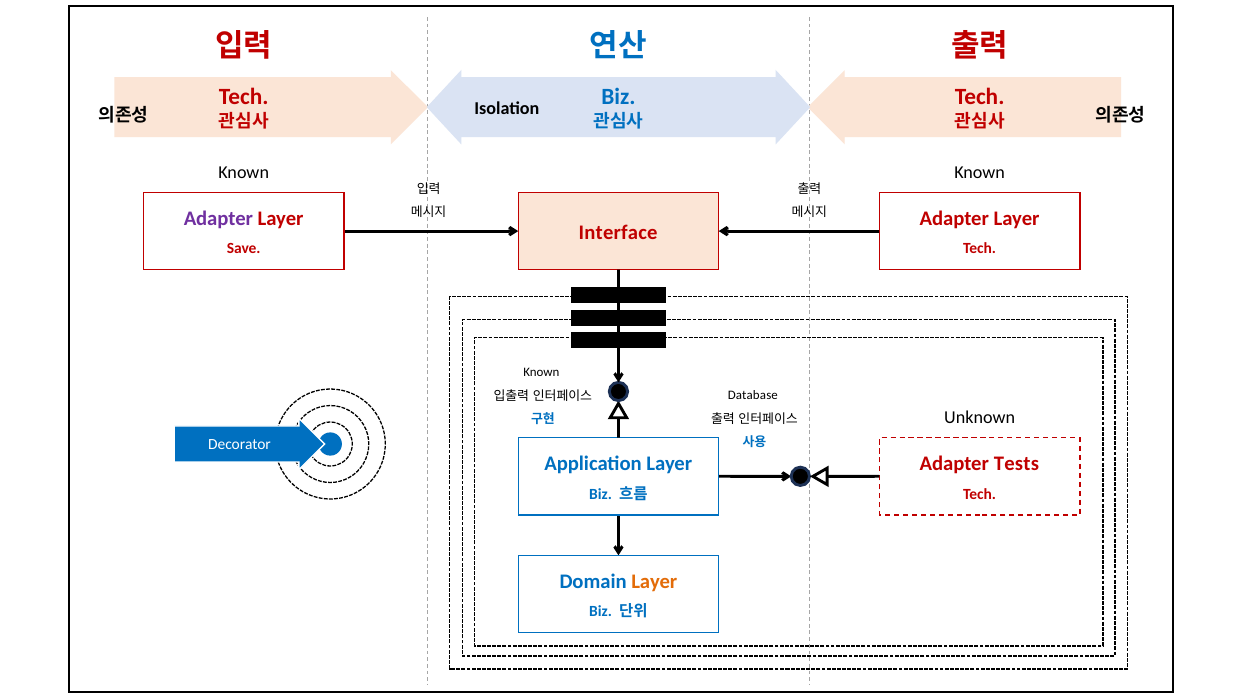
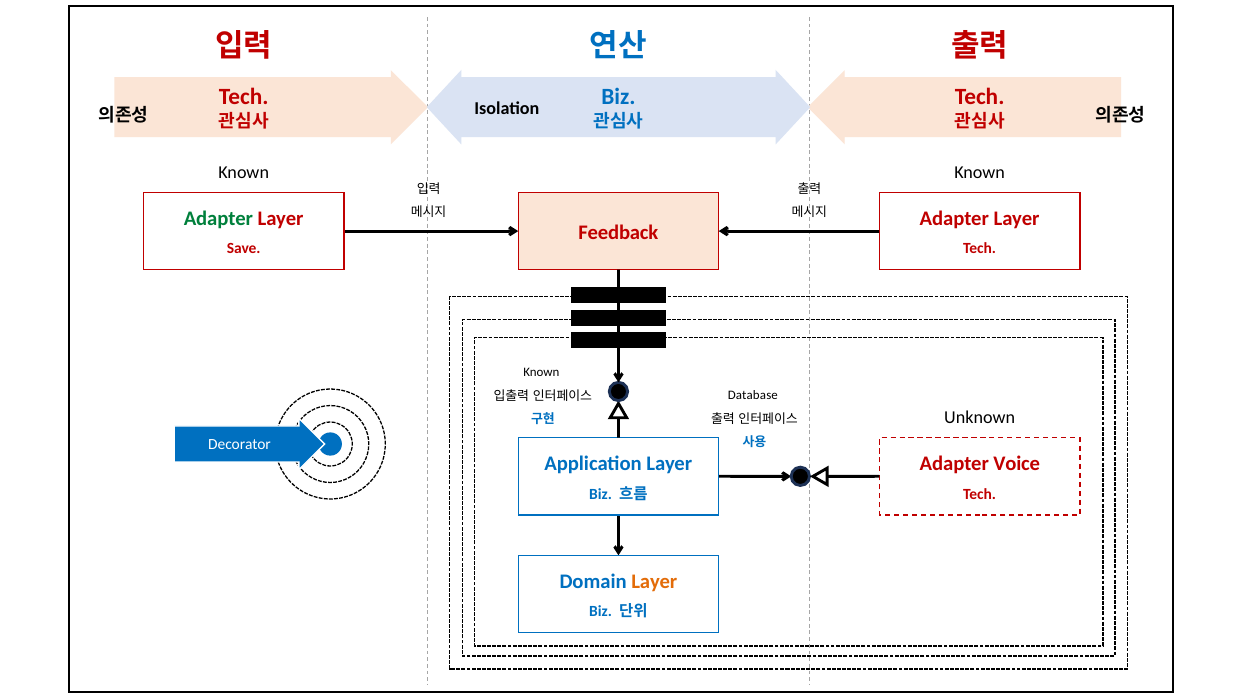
Adapter colour: purple -> green (218, 219)
Interface: Interface -> Feedback (618, 233)
Tests: Tests -> Voice (1017, 464)
